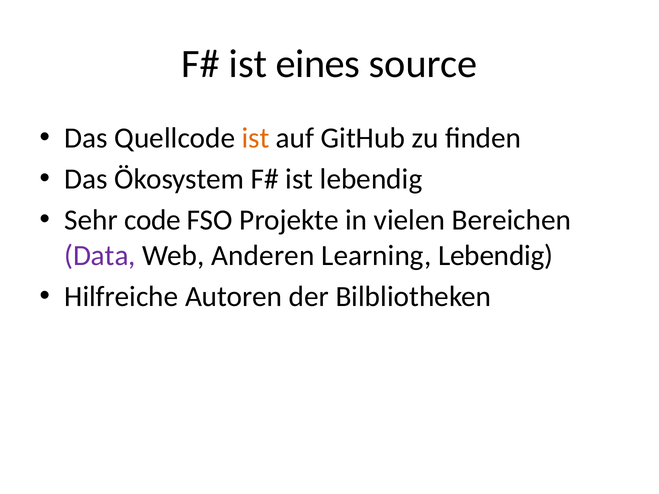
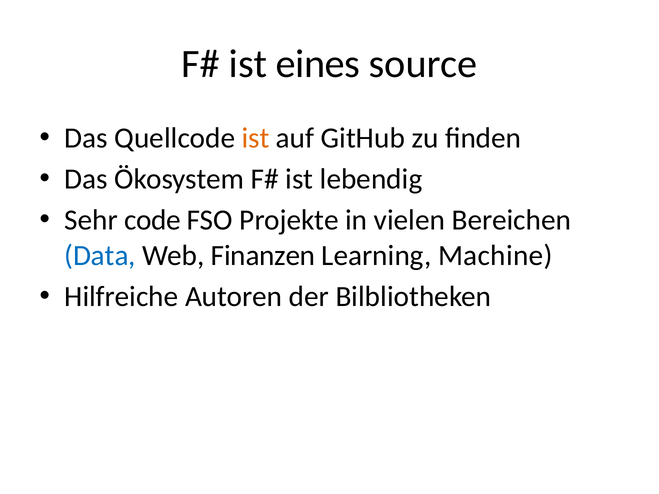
Data colour: purple -> blue (100, 256)
Anderen: Anderen -> Finanzen (263, 256)
Learning Lebendig: Lebendig -> Machine (495, 256)
